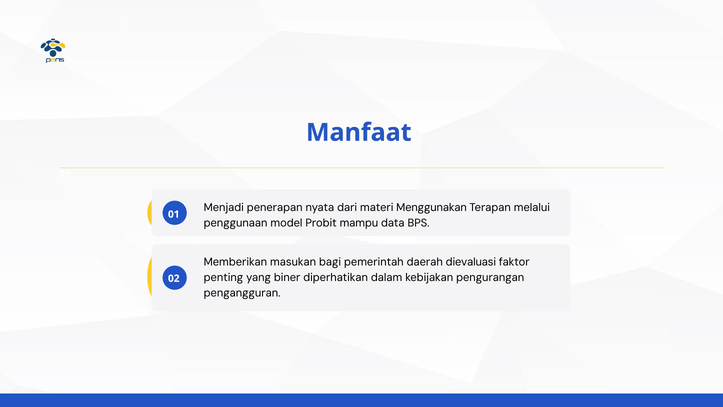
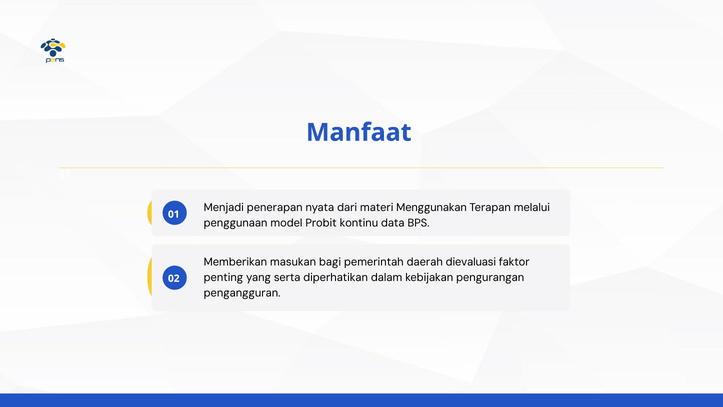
mampu: mampu -> kontinu (359, 223)
biner: biner -> serta (287, 278)
